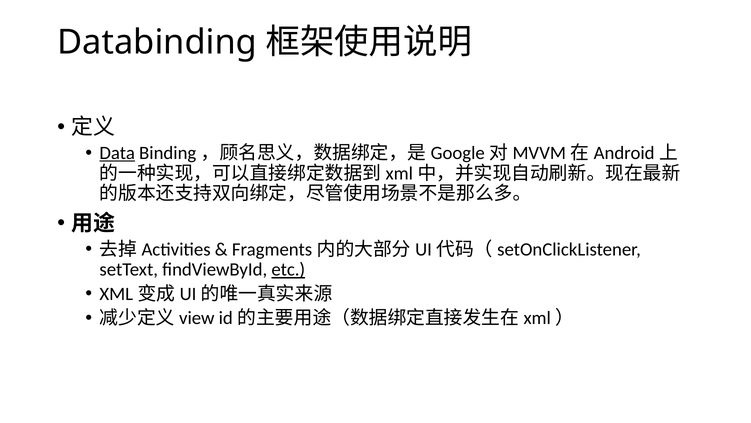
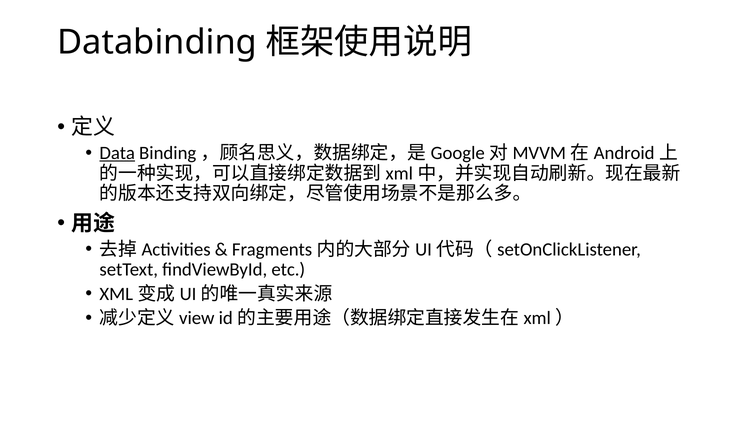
etc underline: present -> none (288, 269)
